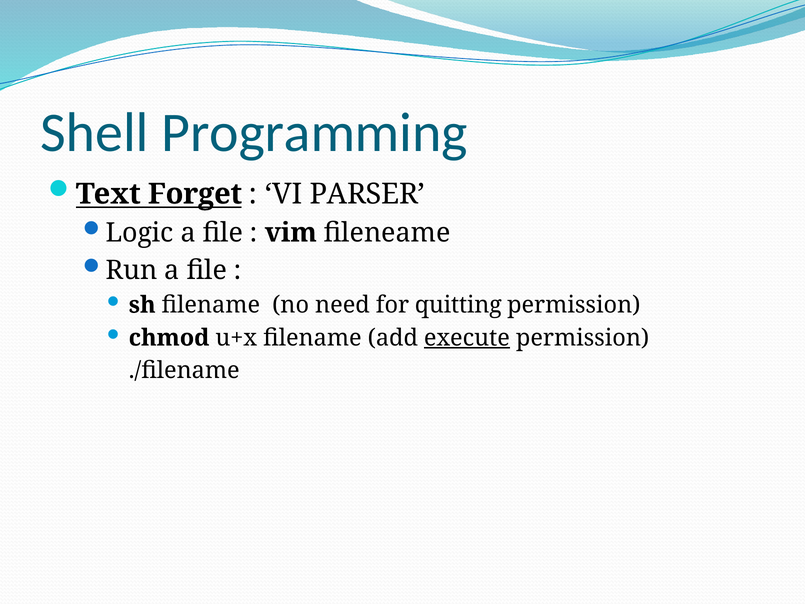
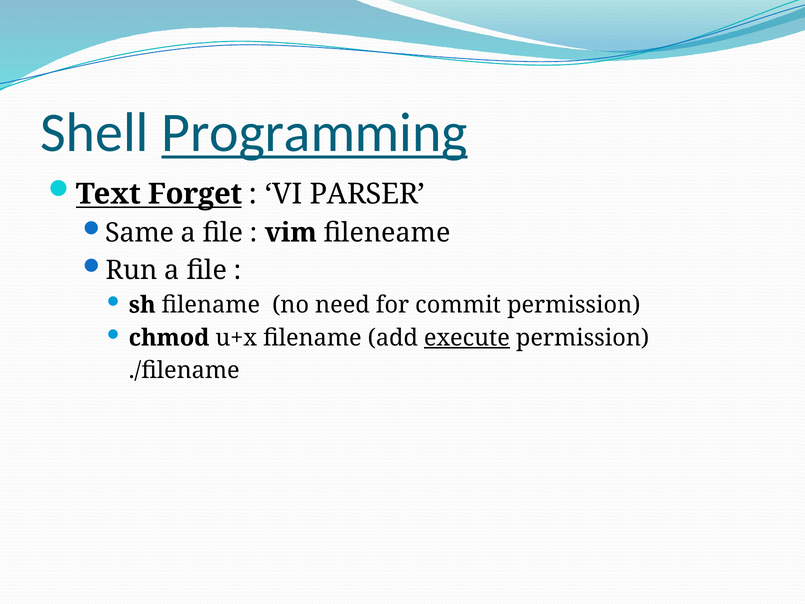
Programming underline: none -> present (314, 133)
Logic: Logic -> Same (140, 233)
quitting: quitting -> commit (458, 305)
